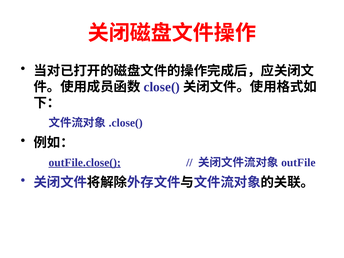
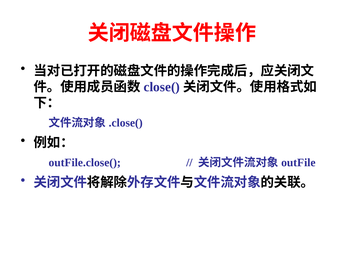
outFile.close( underline: present -> none (85, 163)
